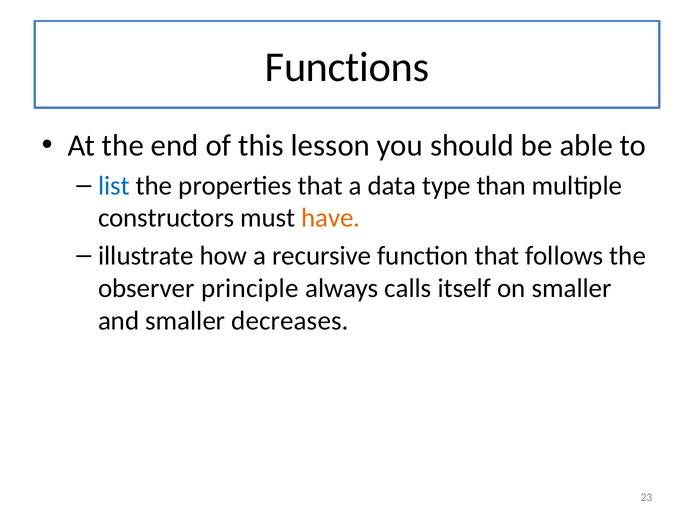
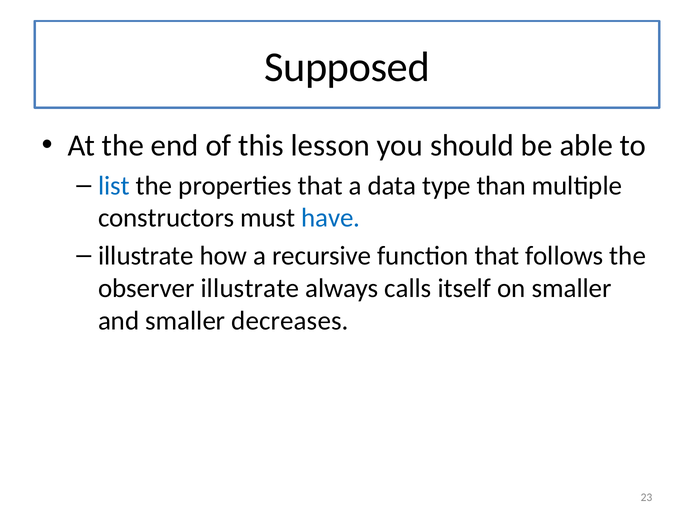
Functions: Functions -> Supposed (347, 67)
have colour: orange -> blue (331, 218)
observer principle: principle -> illustrate (250, 288)
